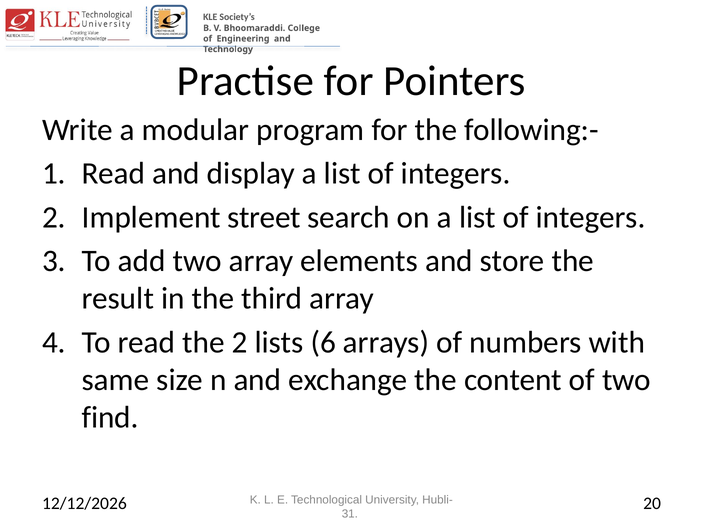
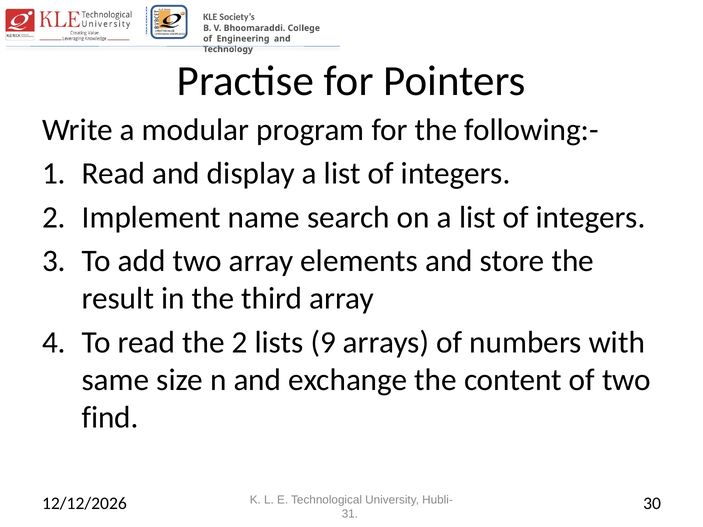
street: street -> name (264, 217)
6: 6 -> 9 (323, 342)
20: 20 -> 30 (652, 504)
